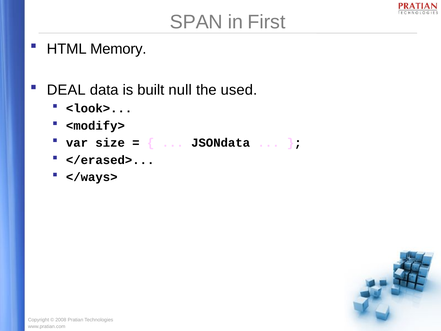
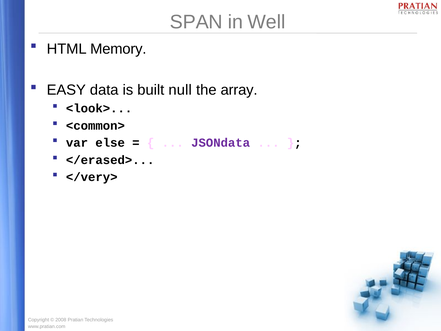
First: First -> Well (266, 22)
DEAL: DEAL -> EASY (66, 90)
used: used -> array (239, 90)
<modify>: <modify> -> <common> (95, 126)
size: size -> else (110, 143)
JSONdata colour: black -> purple (221, 143)
</ways>: </ways> -> </very> (92, 177)
